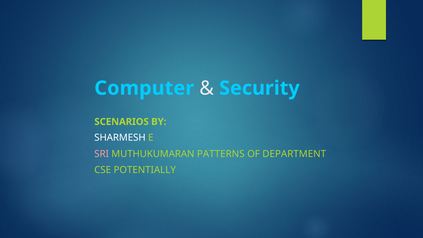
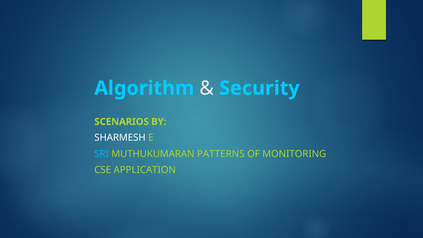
Computer: Computer -> Algorithm (144, 88)
SRI colour: pink -> light blue (102, 154)
DEPARTMENT: DEPARTMENT -> MONITORING (294, 154)
POTENTIALLY: POTENTIALLY -> APPLICATION (145, 170)
